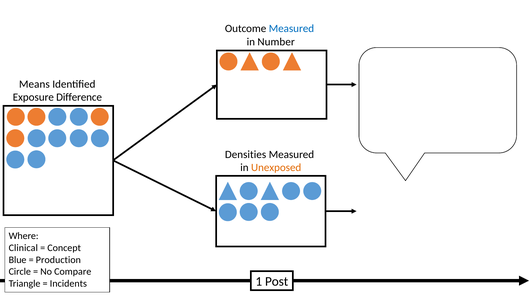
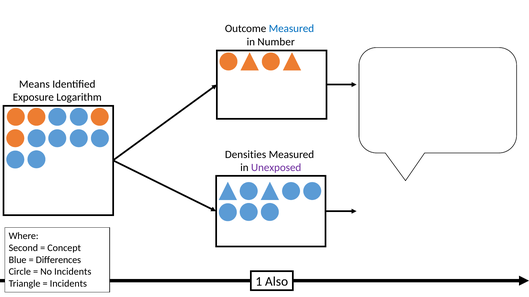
Difference: Difference -> Logarithm (79, 97)
Unexposed colour: orange -> purple (276, 168)
Clinical: Clinical -> Second (23, 248)
Production: Production -> Differences (58, 260)
No Compare: Compare -> Incidents (73, 272)
Post: Post -> Also (277, 282)
